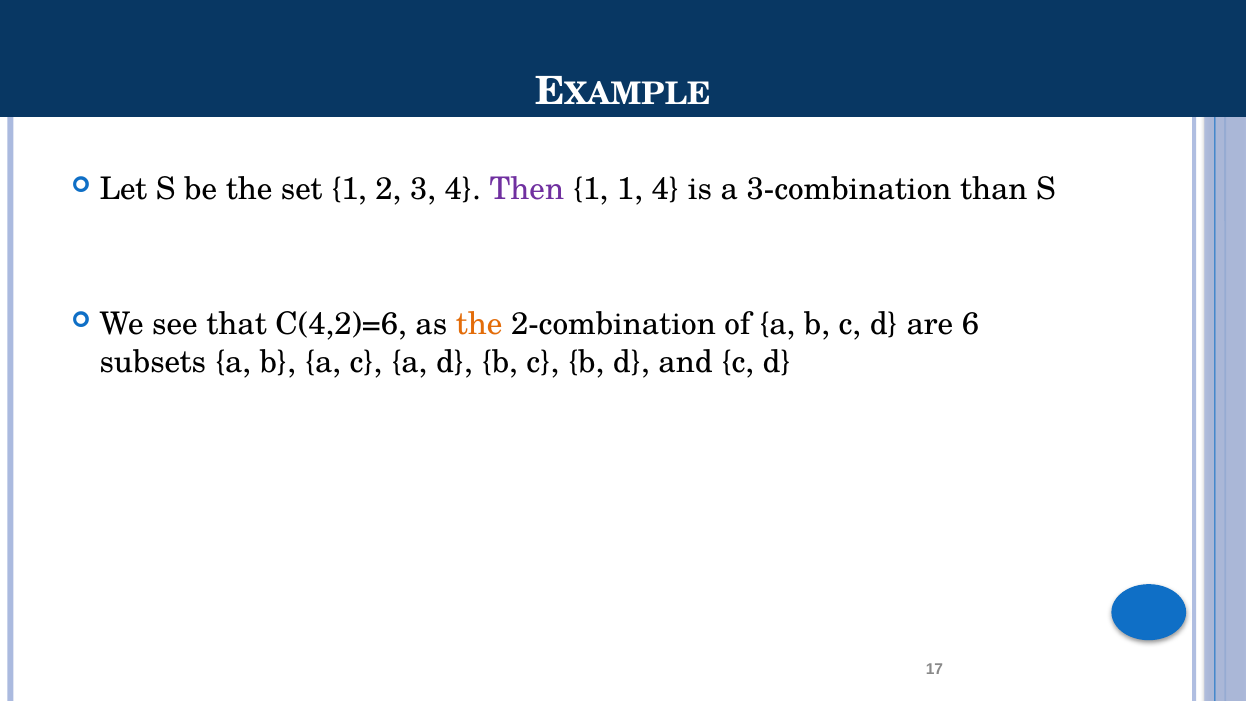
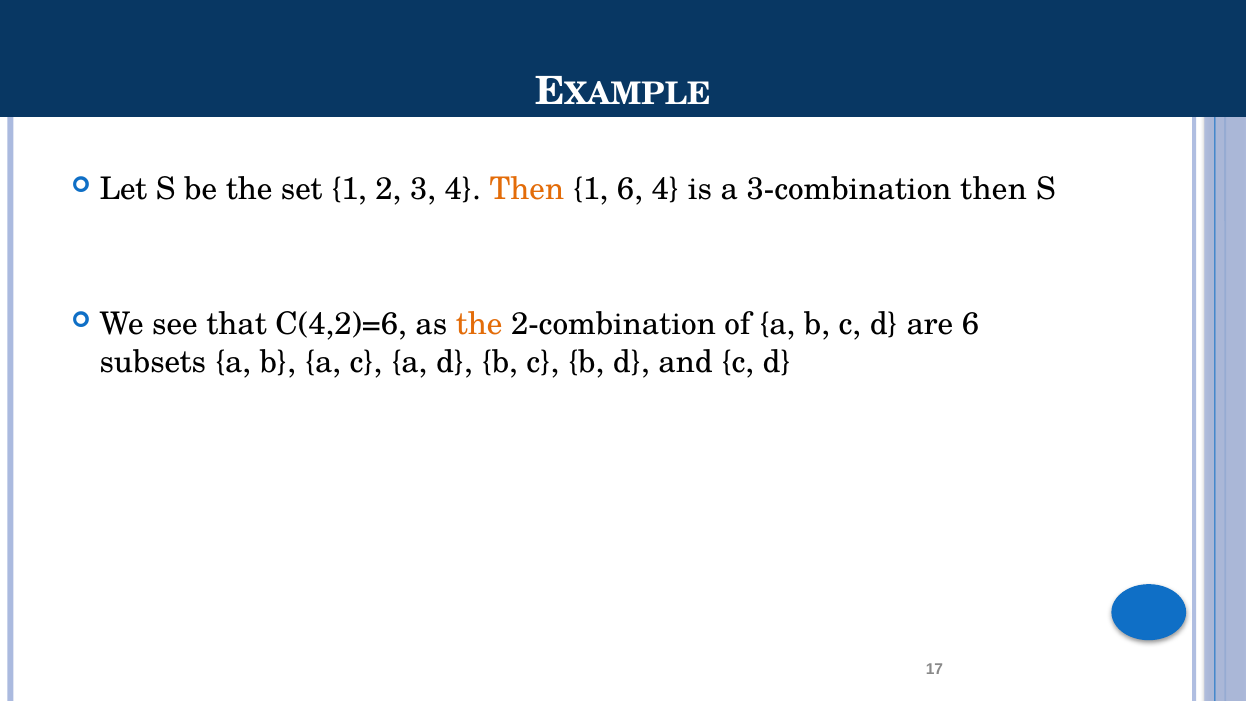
Then colour: purple -> orange (527, 189)
1 1: 1 -> 6 (630, 189)
3-combination than: than -> then (994, 189)
